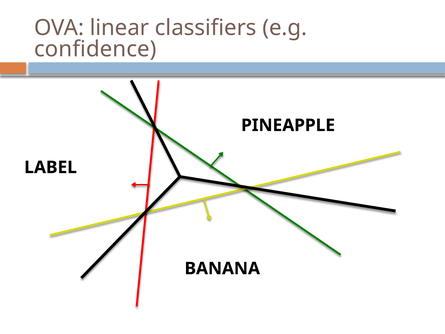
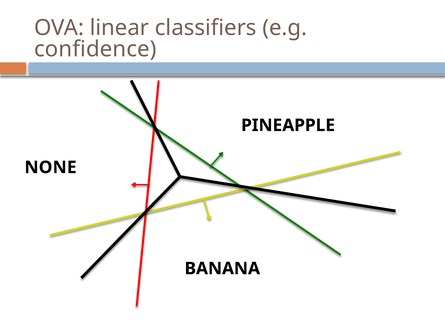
LABEL: LABEL -> NONE (51, 167)
